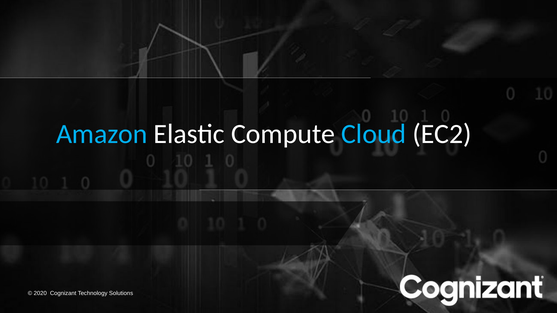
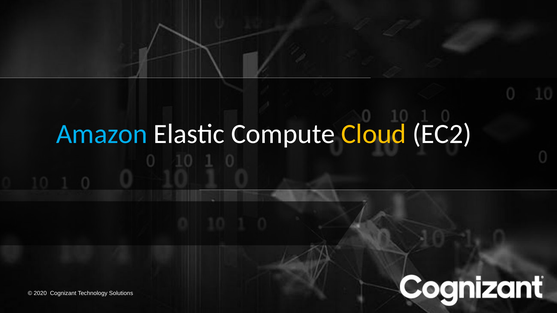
Cloud colour: light blue -> yellow (374, 134)
